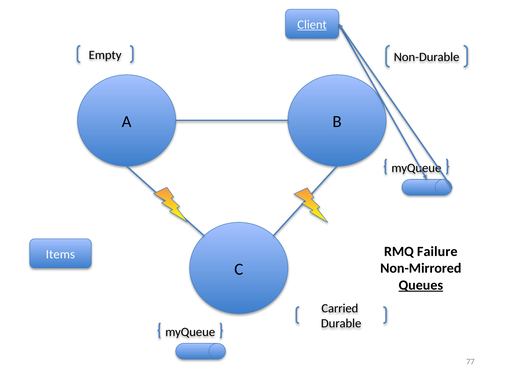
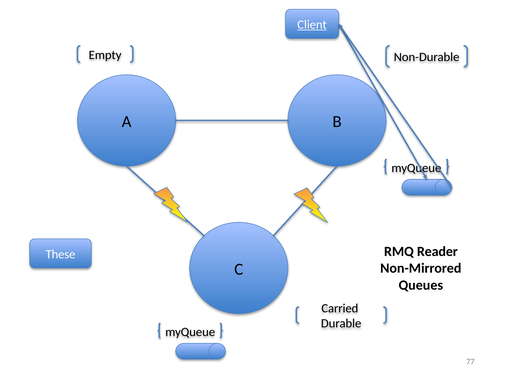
Failure: Failure -> Reader (437, 251)
Items: Items -> These (61, 254)
Queues underline: present -> none (421, 285)
